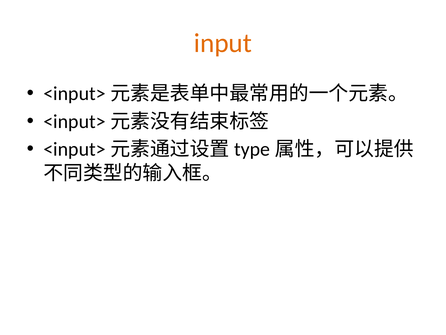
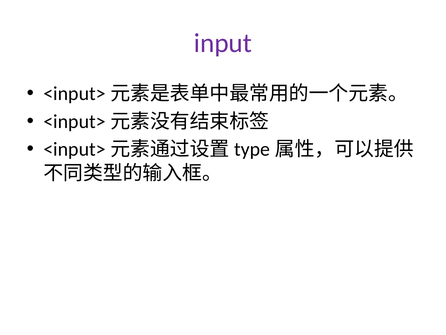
input colour: orange -> purple (223, 43)
